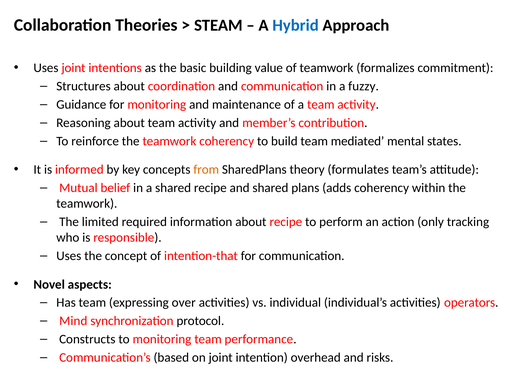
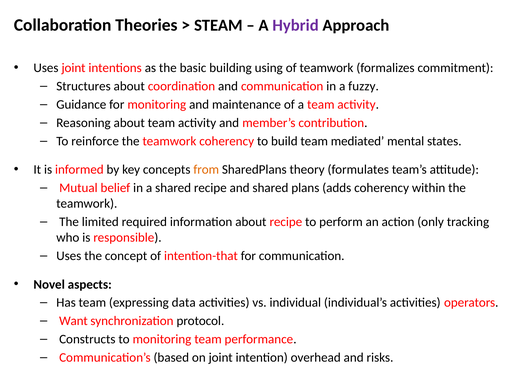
Hybrid colour: blue -> purple (296, 25)
value: value -> using (269, 68)
over: over -> data (184, 302)
Mind: Mind -> Want (73, 321)
